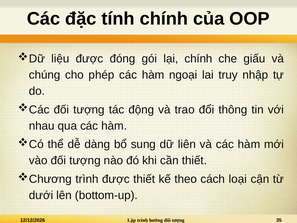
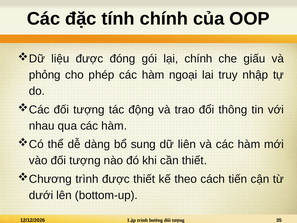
chúng: chúng -> phỏng (45, 75)
loại: loại -> tiến (238, 179)
